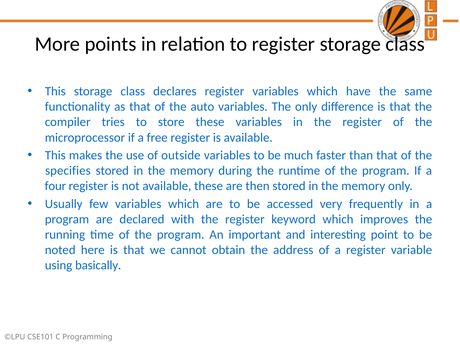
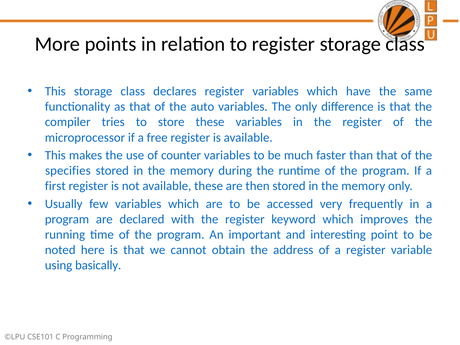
outside: outside -> counter (181, 155)
four: four -> first (55, 186)
